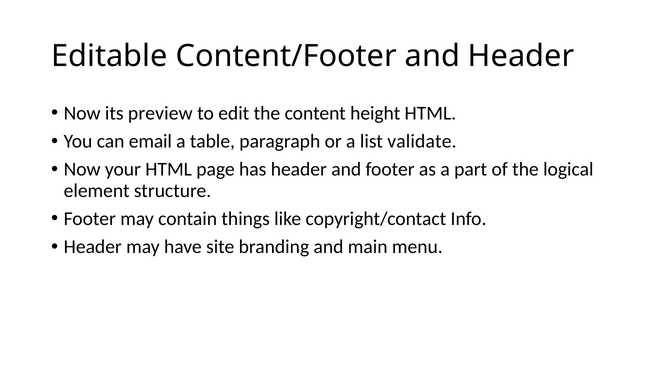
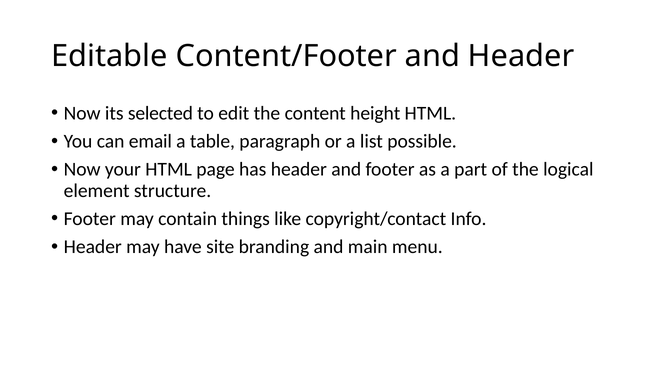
preview: preview -> selected (160, 113)
validate: validate -> possible (422, 142)
